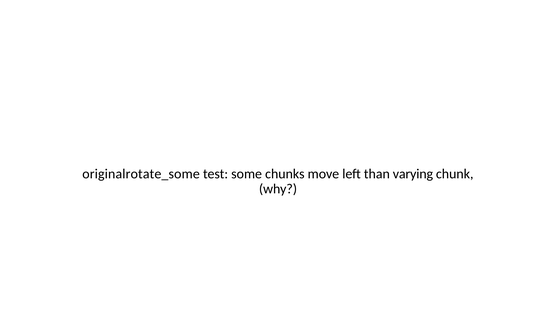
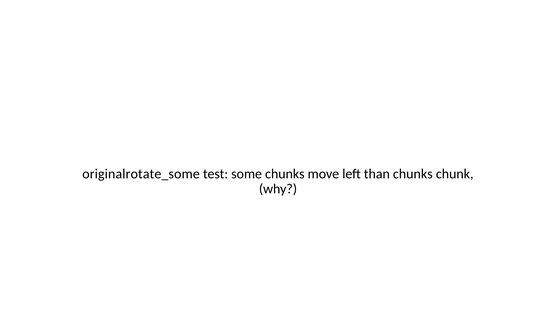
than varying: varying -> chunks (413, 174)
